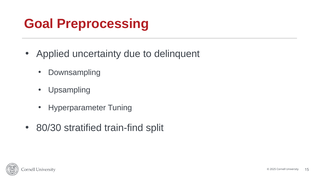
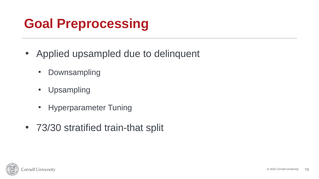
uncertainty: uncertainty -> upsampled (97, 54)
80/30: 80/30 -> 73/30 (49, 128)
train-find: train-find -> train-that (124, 128)
